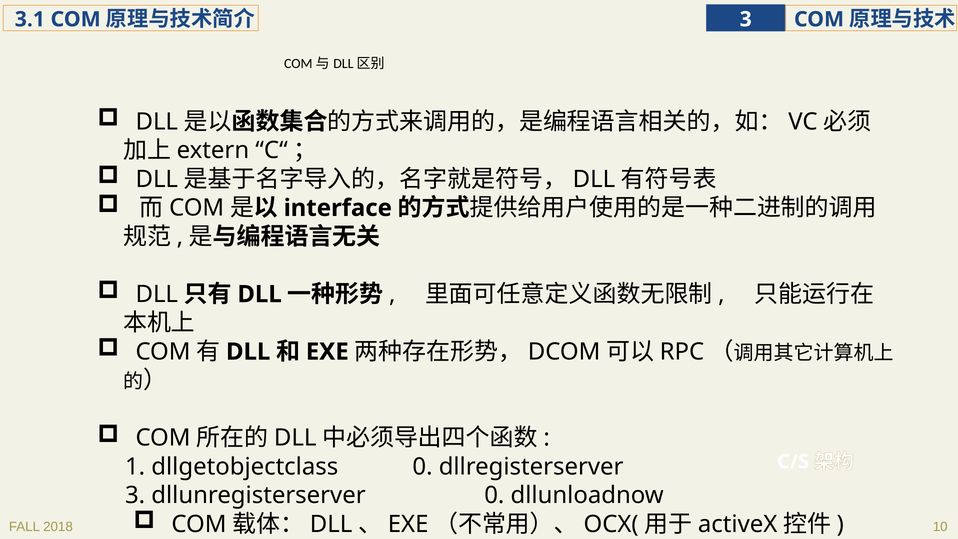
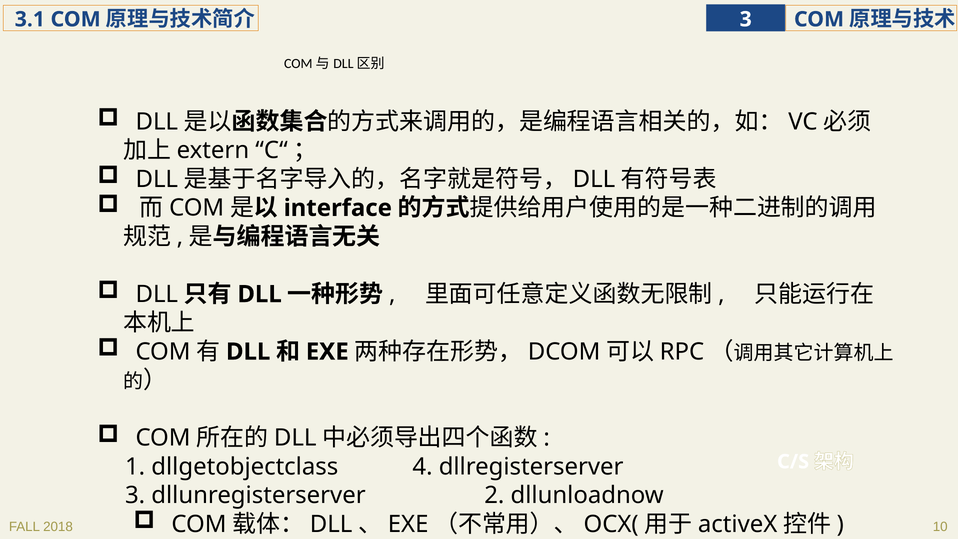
dllgetobjectclass 0: 0 -> 4 (423, 467)
dllunregisterserver 0: 0 -> 2 (494, 495)
